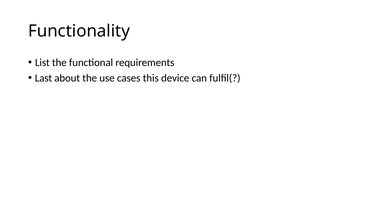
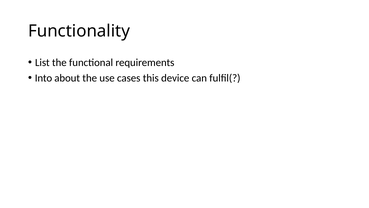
Last: Last -> Into (44, 78)
